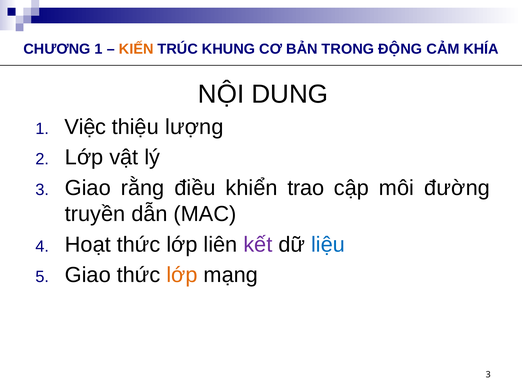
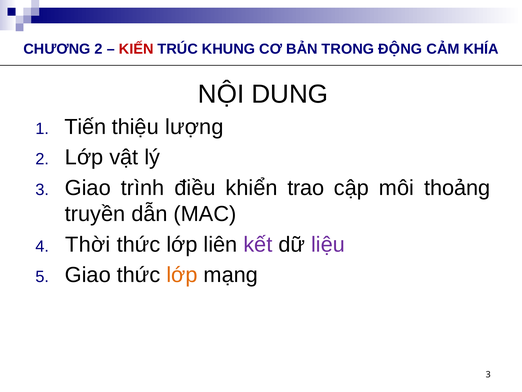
CHƯƠNG 1: 1 -> 2 (99, 49)
KIẾN colour: orange -> red (136, 49)
Việc: Việc -> Tiến (85, 127)
rằng: rằng -> trình (143, 188)
đường: đường -> thoảng (457, 188)
Hoạt: Hoạt -> Thời (88, 244)
liệu colour: blue -> purple (328, 244)
